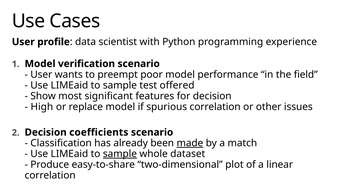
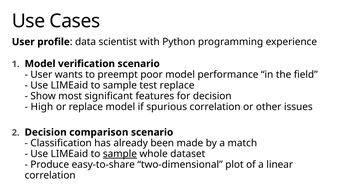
test offered: offered -> replace (177, 85)
coefficients: coefficients -> comparison (99, 133)
made underline: present -> none (190, 143)
